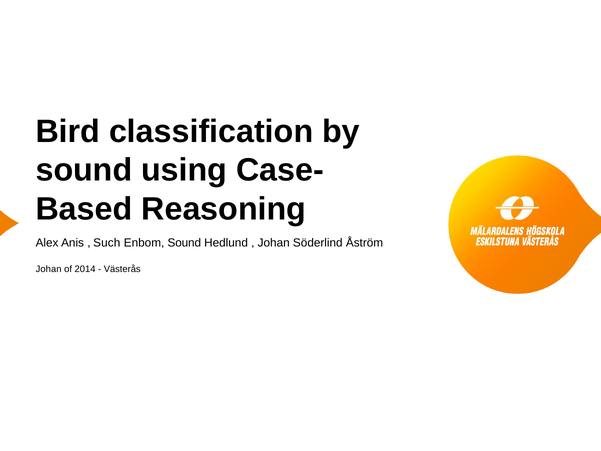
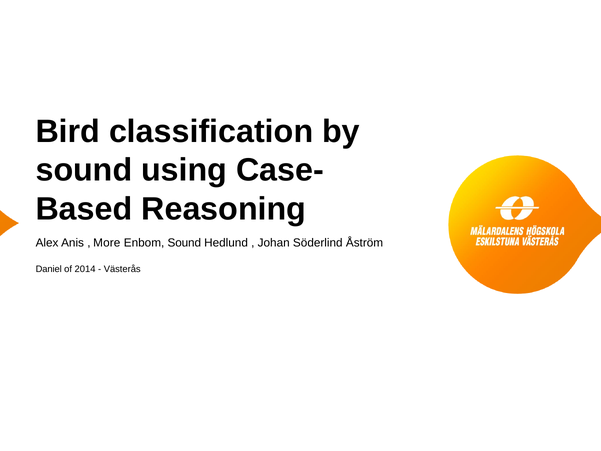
Such: Such -> More (107, 243)
Johan: Johan -> Daniel (49, 269)
